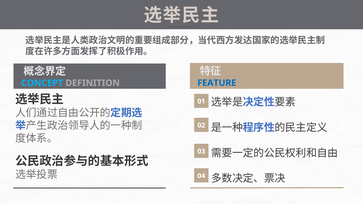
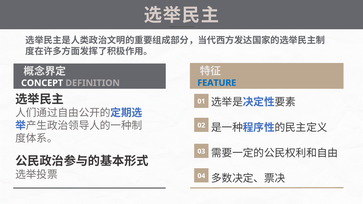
CONCEPT colour: light blue -> white (42, 83)
